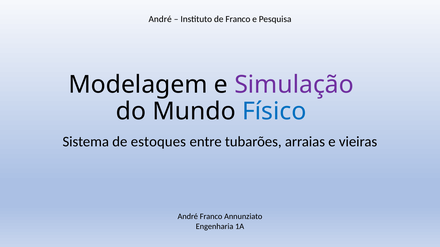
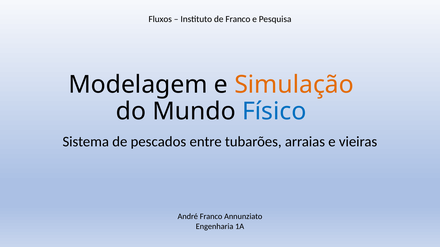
André: André -> Fluxos (160, 19)
Simulação colour: purple -> orange (294, 85)
estoques: estoques -> pescados (158, 142)
